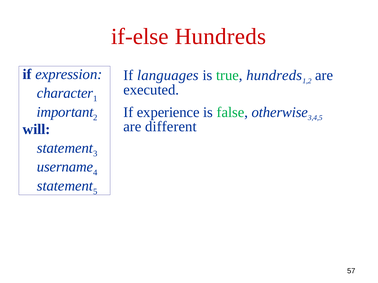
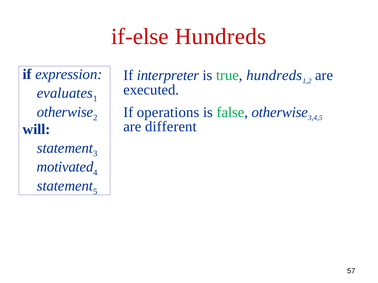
languages: languages -> interpreter (168, 75)
character: character -> evaluates (65, 93)
important: important -> otherwise (65, 112)
experience: experience -> operations (168, 112)
username: username -> motivated (65, 167)
